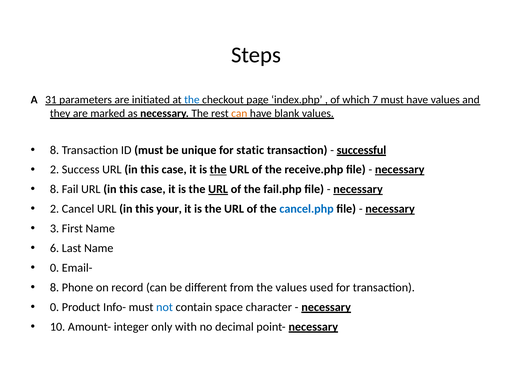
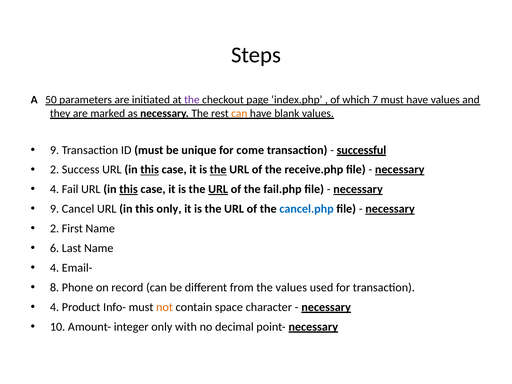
31: 31 -> 50 (51, 100)
the colour: blue -> purple (192, 100)
8: 8 -> 9 (55, 150)
static: static -> come (250, 150)
this underline: none -> present (150, 170)
8: 8 -> 4 (55, 189)
this underline: none -> present (129, 189)
2: 2 -> 9 (55, 209)
this your: your -> only (169, 209)
3: 3 -> 2 (55, 229)
0: 0 -> 4 (55, 268)
0: 0 -> 4 (55, 307)
not colour: blue -> orange (165, 307)
